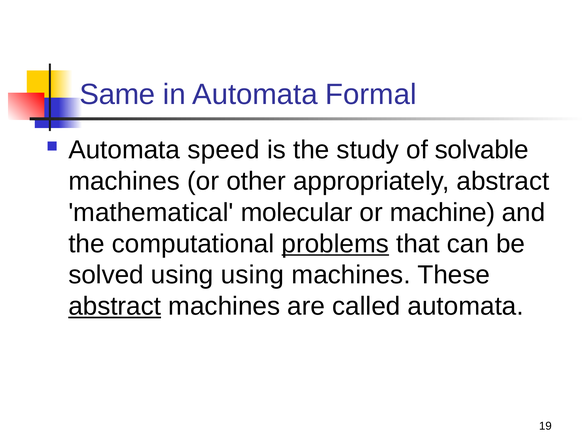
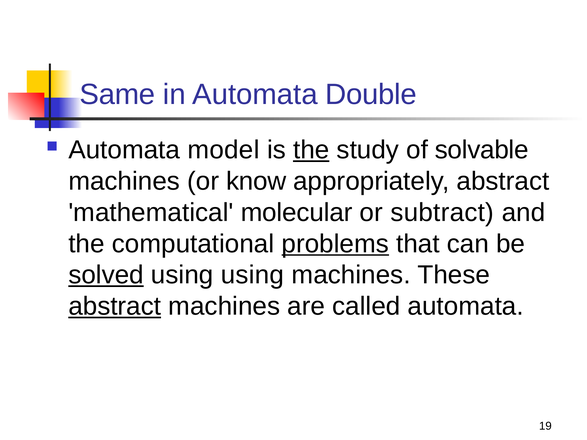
Formal: Formal -> Double (371, 94)
speed: speed -> model (223, 150)
the underline: none -> present (311, 150)
other: other -> know (256, 181)
machine: machine -> subtract (442, 213)
solved underline: none -> present (106, 275)
